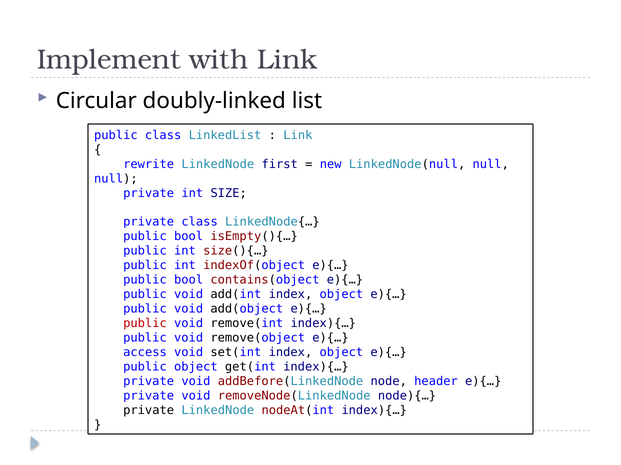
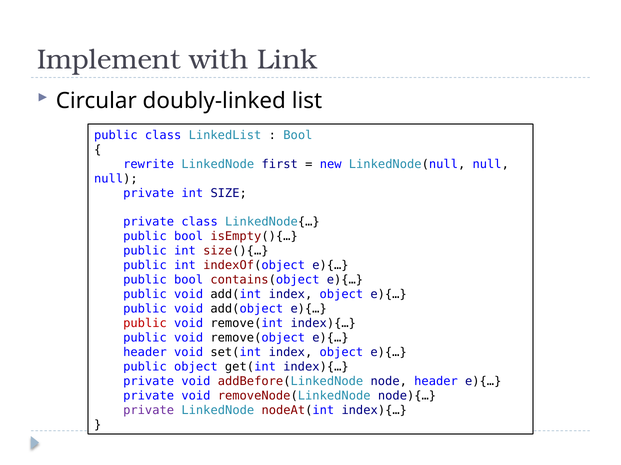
Link: Link -> Bool (298, 135)
access: access -> header (145, 353)
private colour: black -> purple (149, 411)
